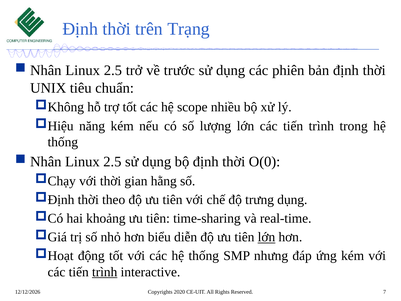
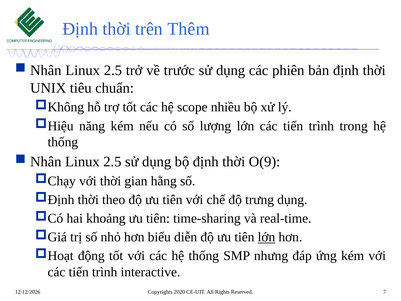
Trạng: Trạng -> Thêm (189, 29)
O(0: O(0 -> O(9 (265, 162)
trình underline: present -> none (105, 272)
